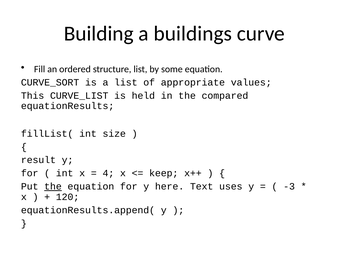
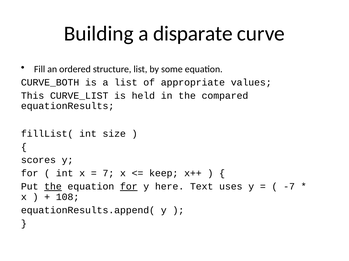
buildings: buildings -> disparate (193, 34)
CURVE_SORT: CURVE_SORT -> CURVE_BOTH (50, 83)
result: result -> scores (38, 161)
4: 4 -> 7 (108, 174)
for underline: none -> present (129, 187)
-3: -3 -> -7 (289, 187)
120: 120 -> 108 (68, 198)
